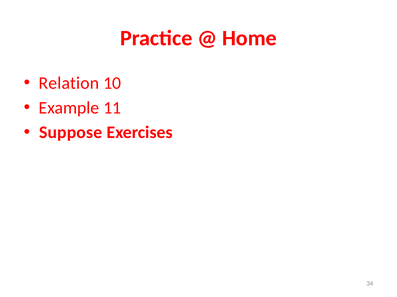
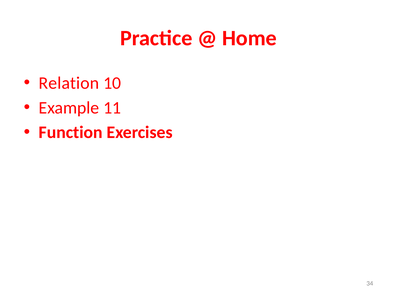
Suppose: Suppose -> Function (71, 133)
